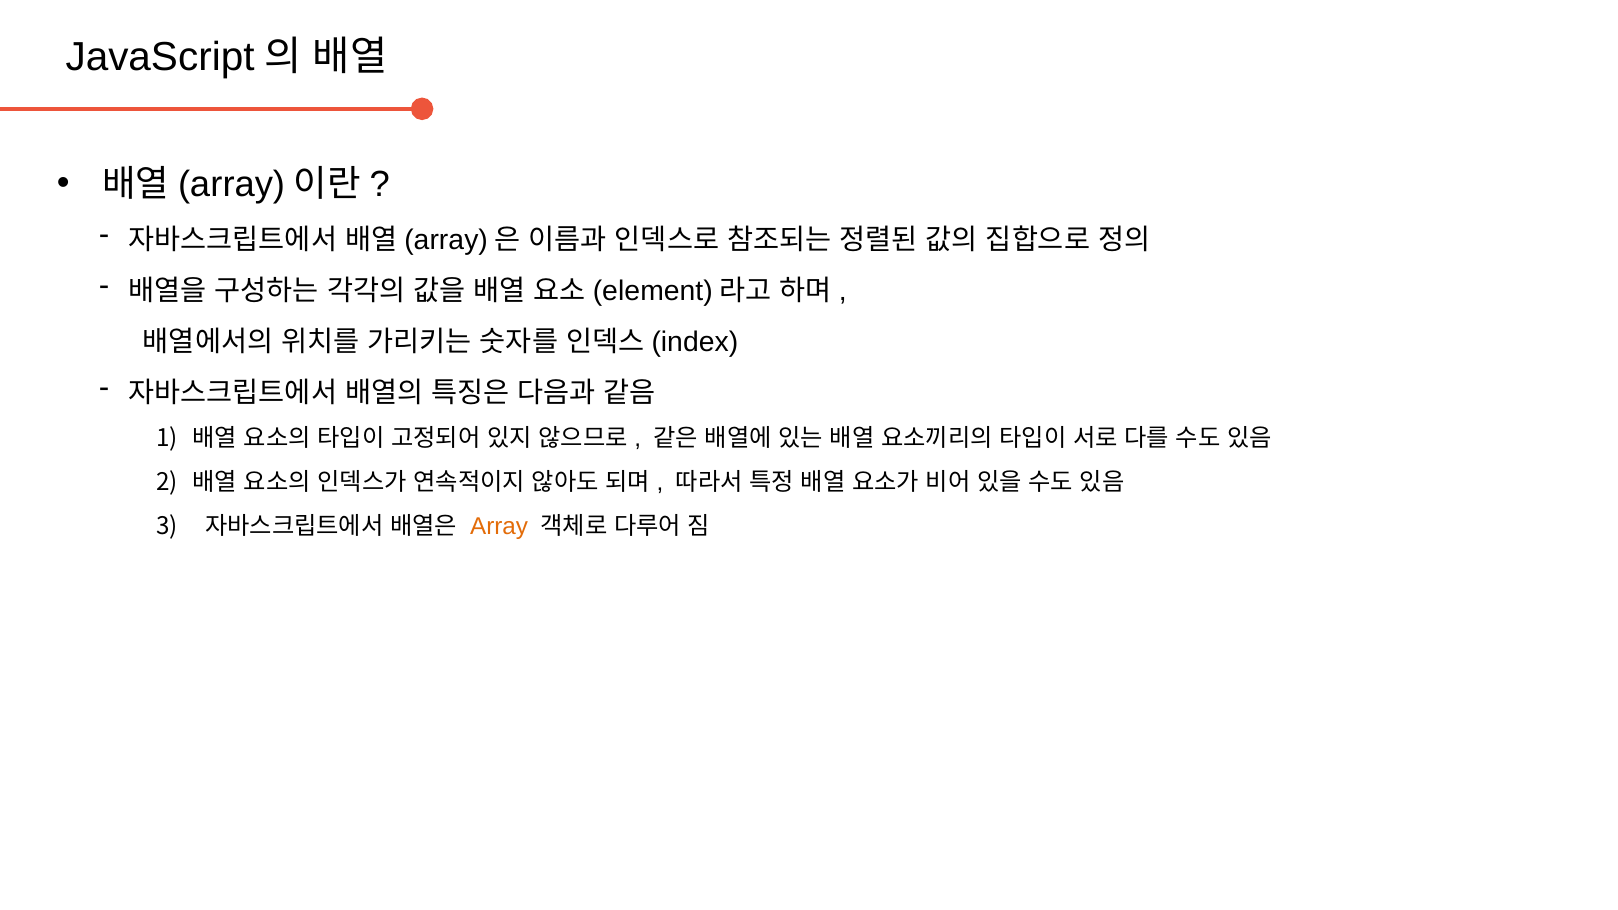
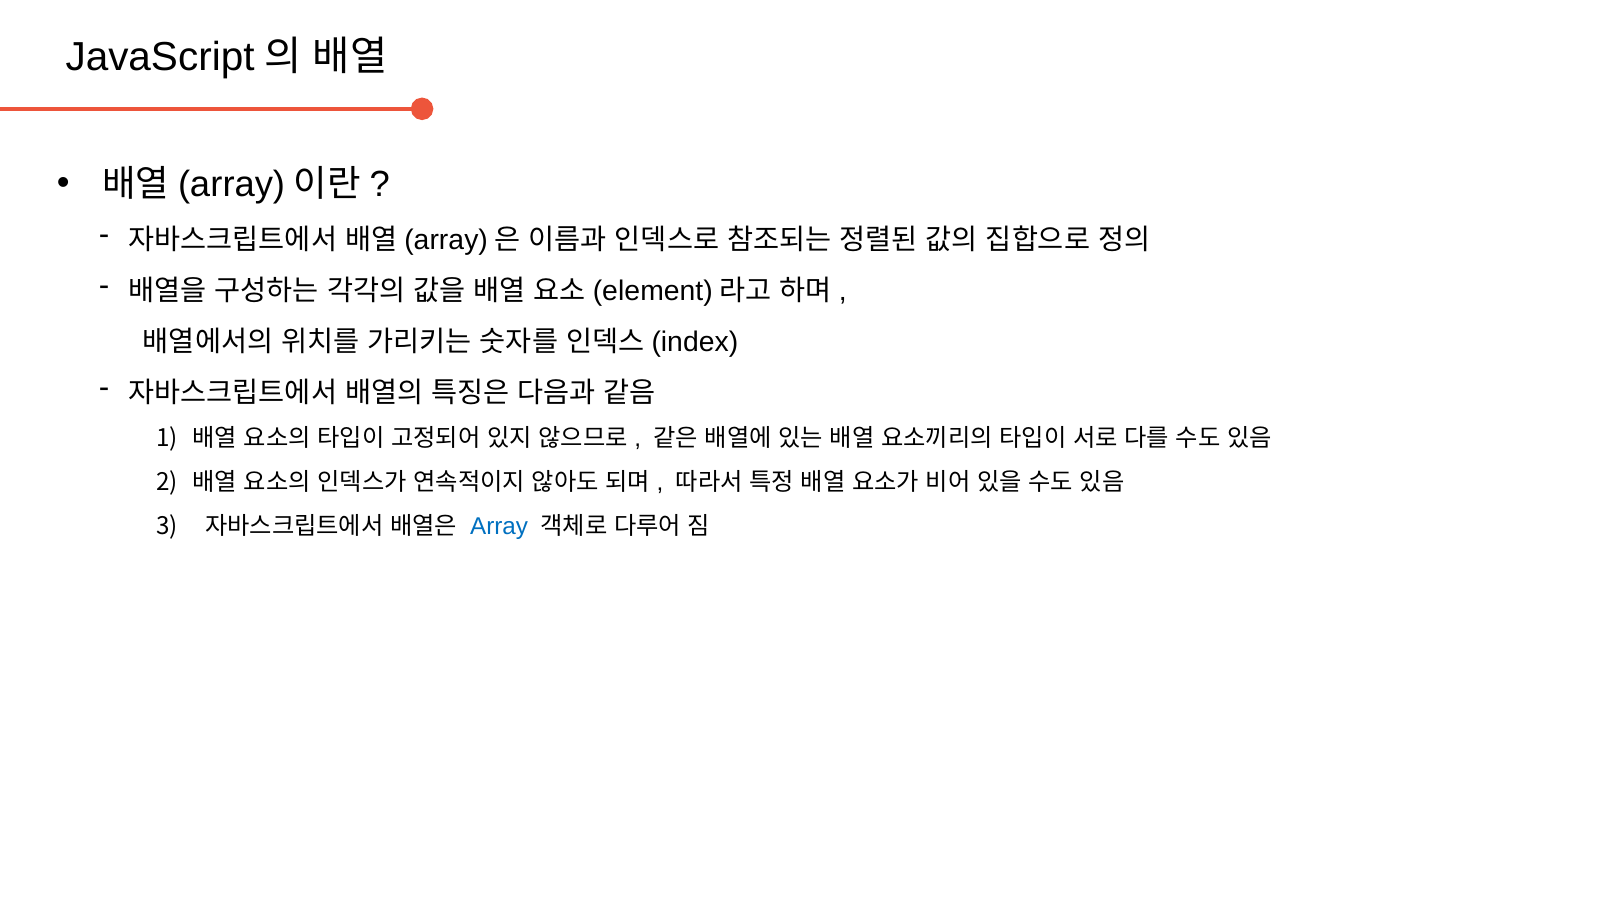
Array colour: orange -> blue (499, 526)
